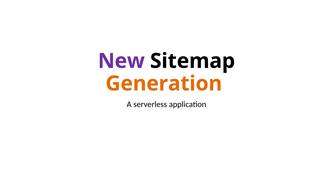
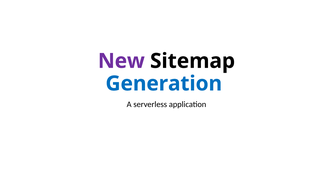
Generation colour: orange -> blue (164, 83)
